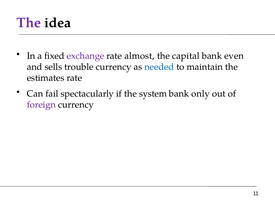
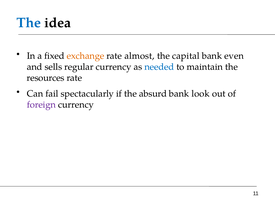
The colour: purple -> blue (29, 23)
exchange colour: purple -> orange (85, 56)
trouble: trouble -> regular (79, 67)
estimates: estimates -> resources (46, 78)
system: system -> absurd (153, 93)
only: only -> look (201, 93)
